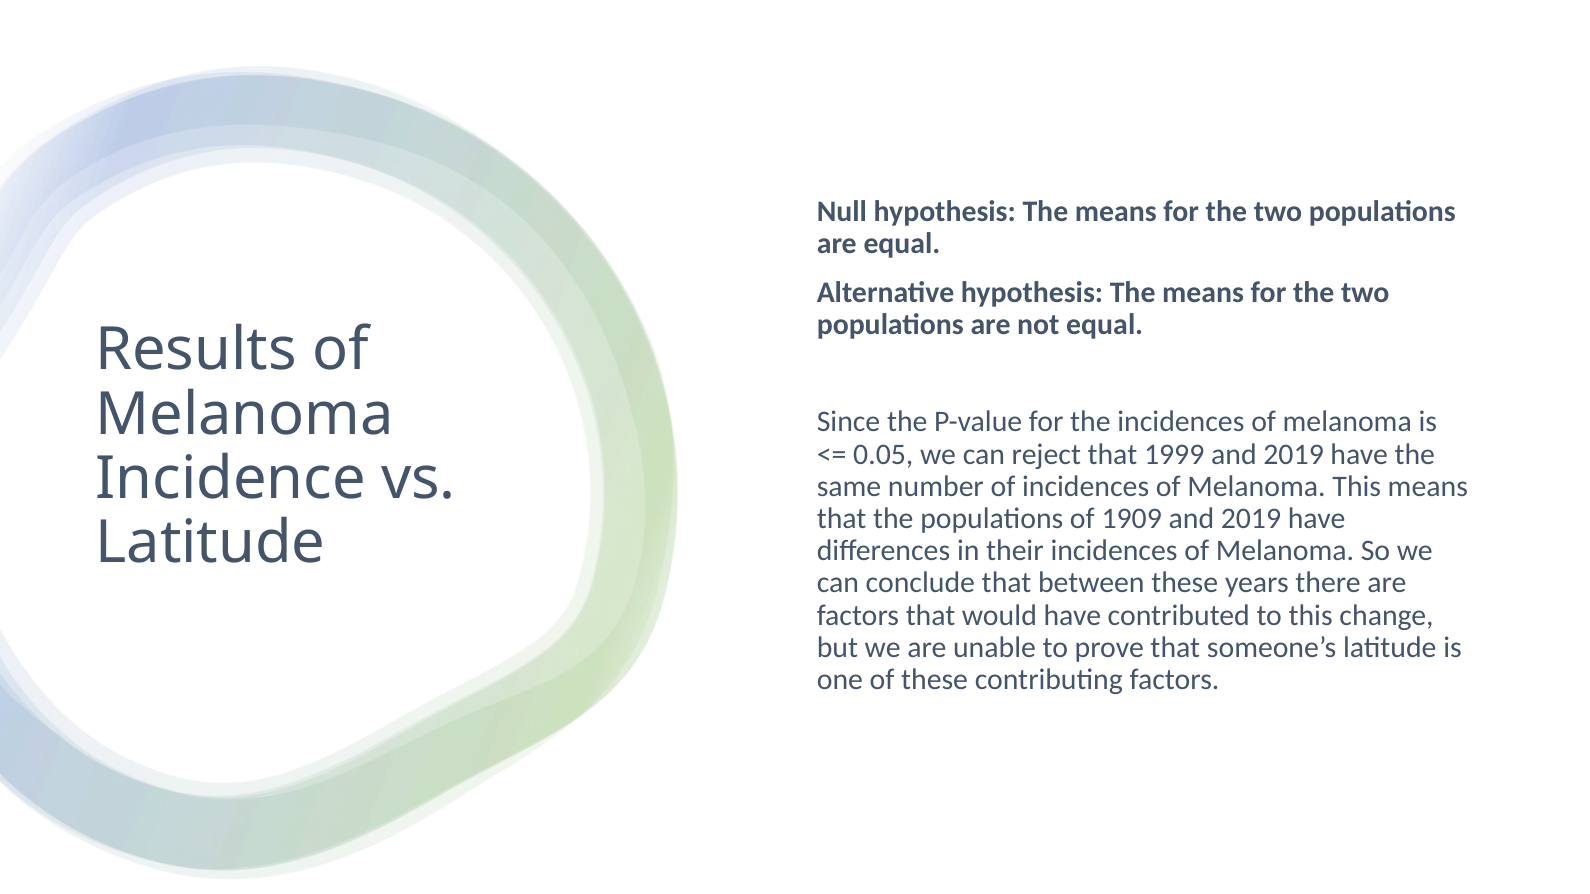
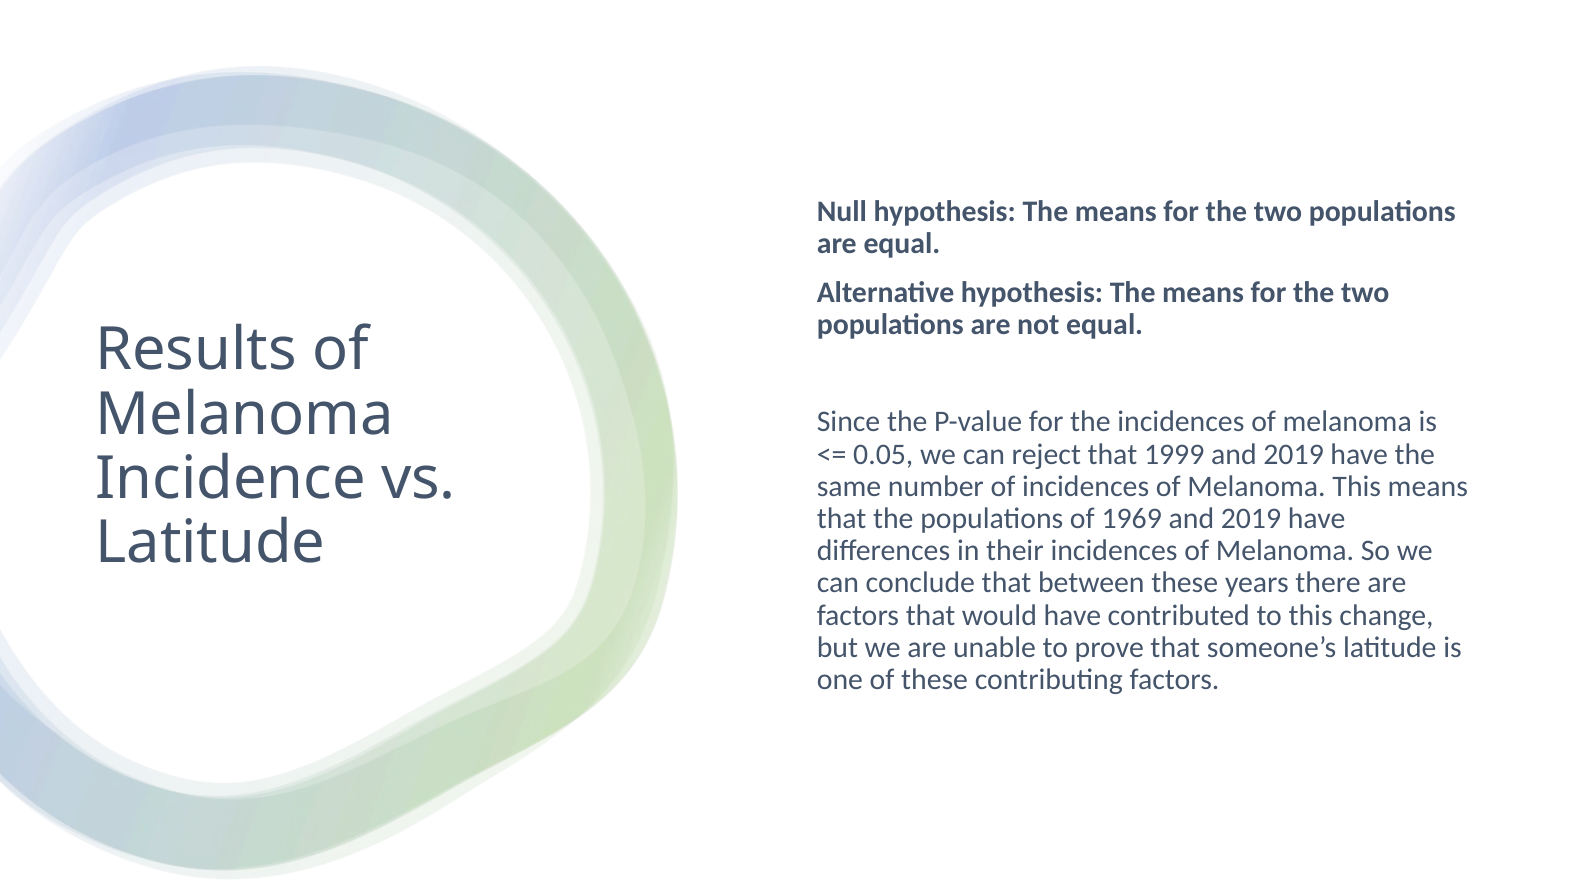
1909: 1909 -> 1969 (1132, 519)
